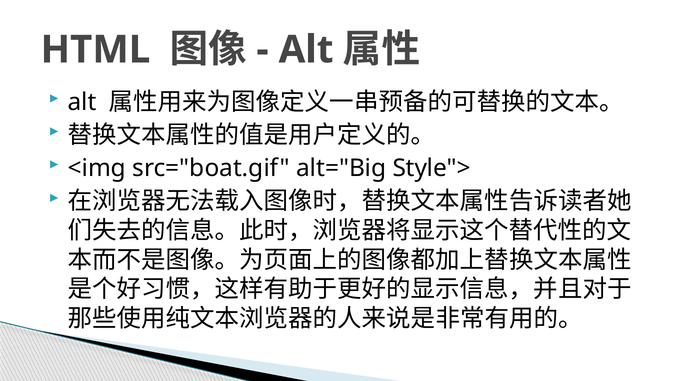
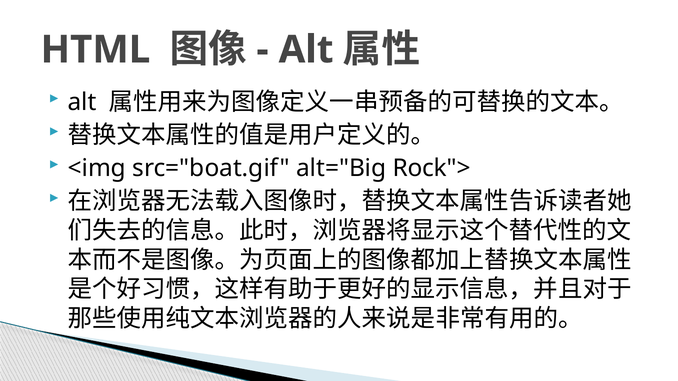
Style">: Style"> -> Rock"> (432, 168)
